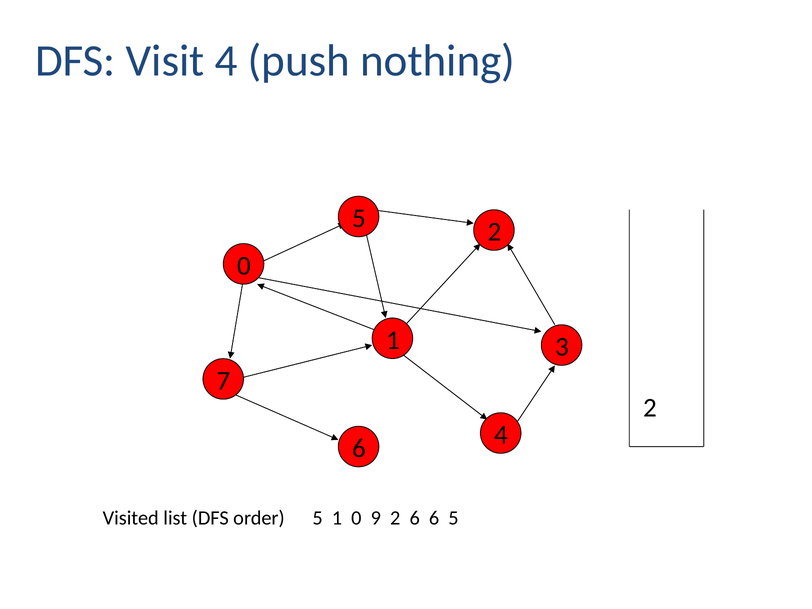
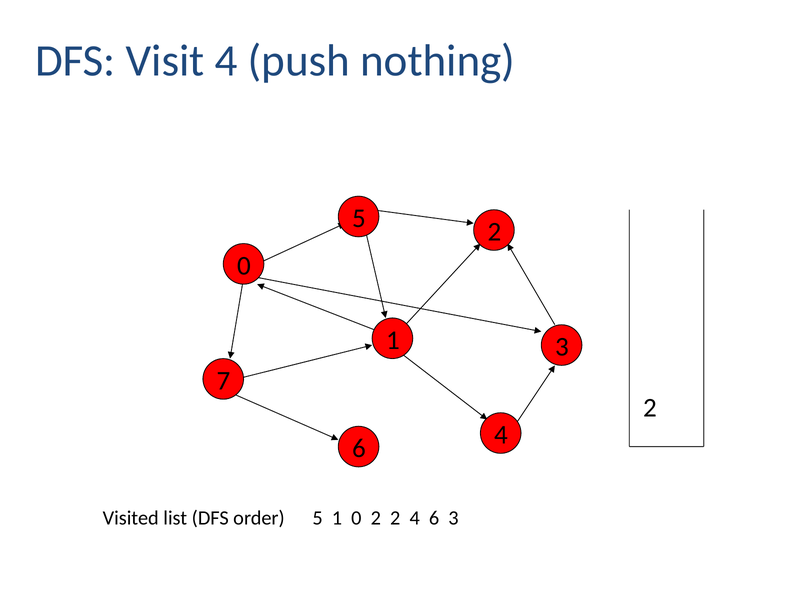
0 9: 9 -> 2 (376, 518)
6: 6 -> 4 (415, 518)
5: 5 -> 3 (453, 518)
